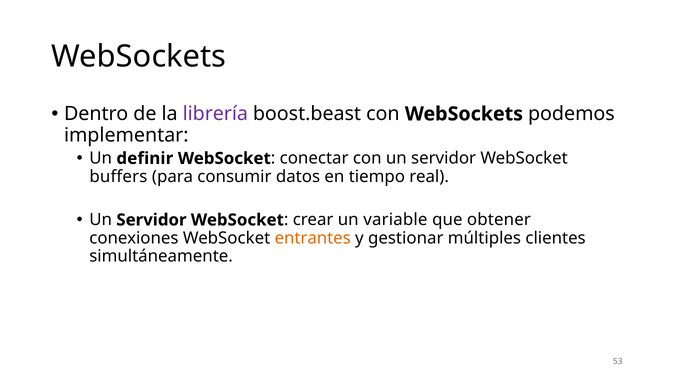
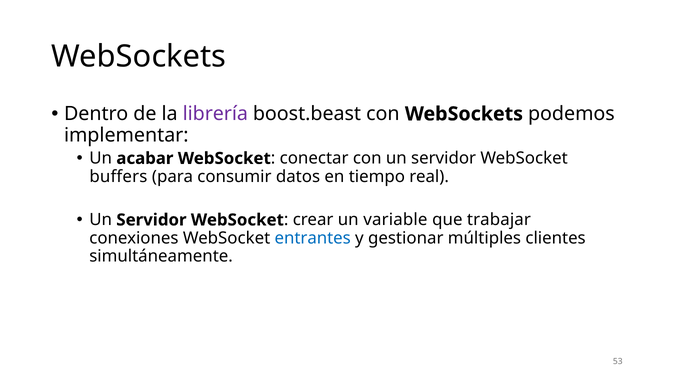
definir: definir -> acabar (145, 158)
obtener: obtener -> trabajar (499, 220)
entrantes colour: orange -> blue (313, 238)
